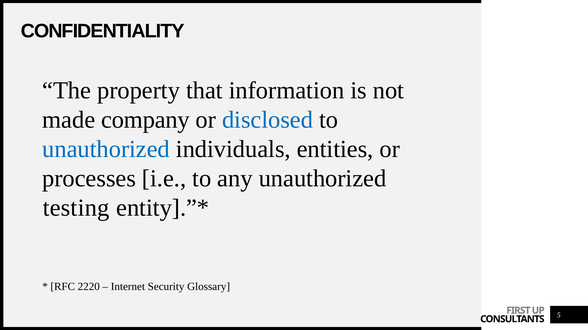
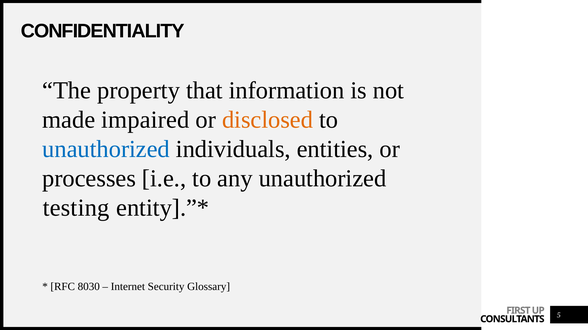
company: company -> impaired (145, 120)
disclosed colour: blue -> orange (268, 120)
2220: 2220 -> 8030 (89, 287)
